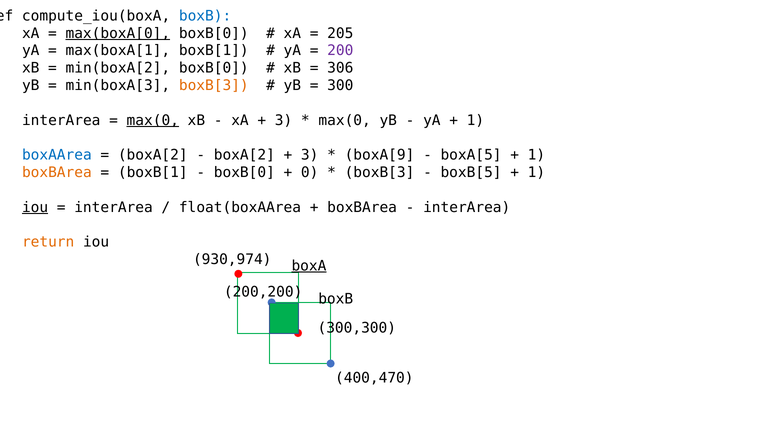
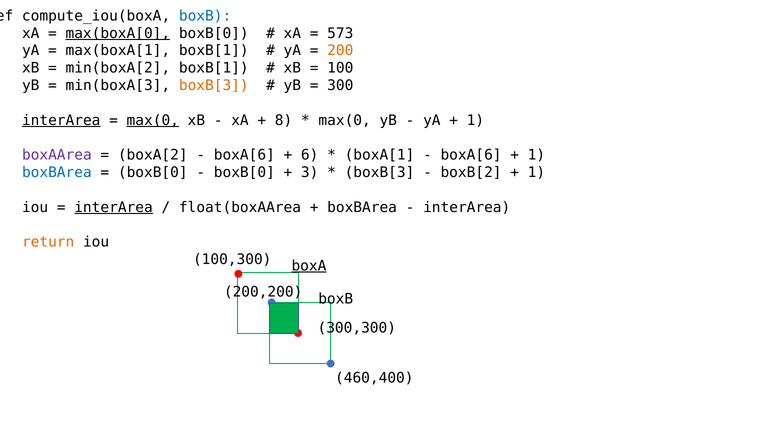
205: 205 -> 573 (340, 33)
200 colour: purple -> orange (340, 51)
min(boxA[2 boxB[0: boxB[0 -> boxB[1 (214, 68)
306: 306 -> 100 (340, 68)
interArea underline: none -> present (61, 120)
3: 3 -> 8 (284, 120)
boxAArea colour: blue -> purple (57, 155)
boxA[2: boxA[2 -> boxA[6 (244, 155)
3: 3 -> 6 (310, 155)
boxA[9: boxA[9 -> boxA[1 (380, 155)
boxA[5: boxA[5 -> boxA[6 (471, 155)
boxBArea colour: orange -> blue (57, 172)
boxB[1: boxB[1 -> boxB[0 (153, 172)
0: 0 -> 3 (310, 172)
boxB[5: boxB[5 -> boxB[2 (471, 172)
iou underline: present -> none (35, 207)
interArea underline: none -> present (114, 207)
930,974: 930,974 -> 100,300 (232, 259)
400,470: 400,470 -> 460,400 (374, 378)
